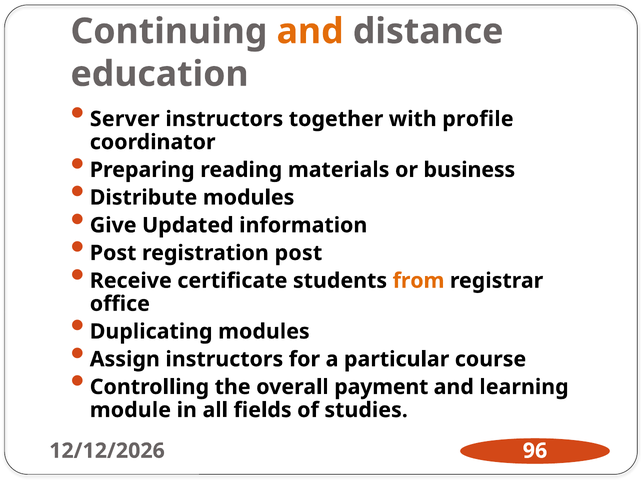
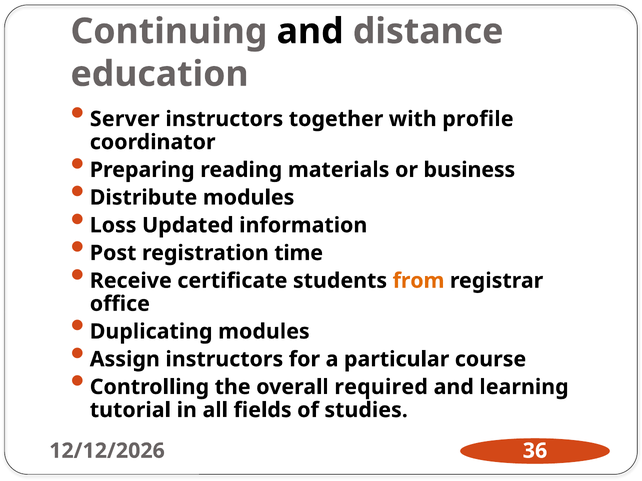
and colour: orange -> black (310, 31)
Give: Give -> Loss (113, 226)
registration post: post -> time (299, 253)
payment: payment -> required (381, 387)
module: module -> tutorial (130, 410)
96: 96 -> 36 (535, 451)
